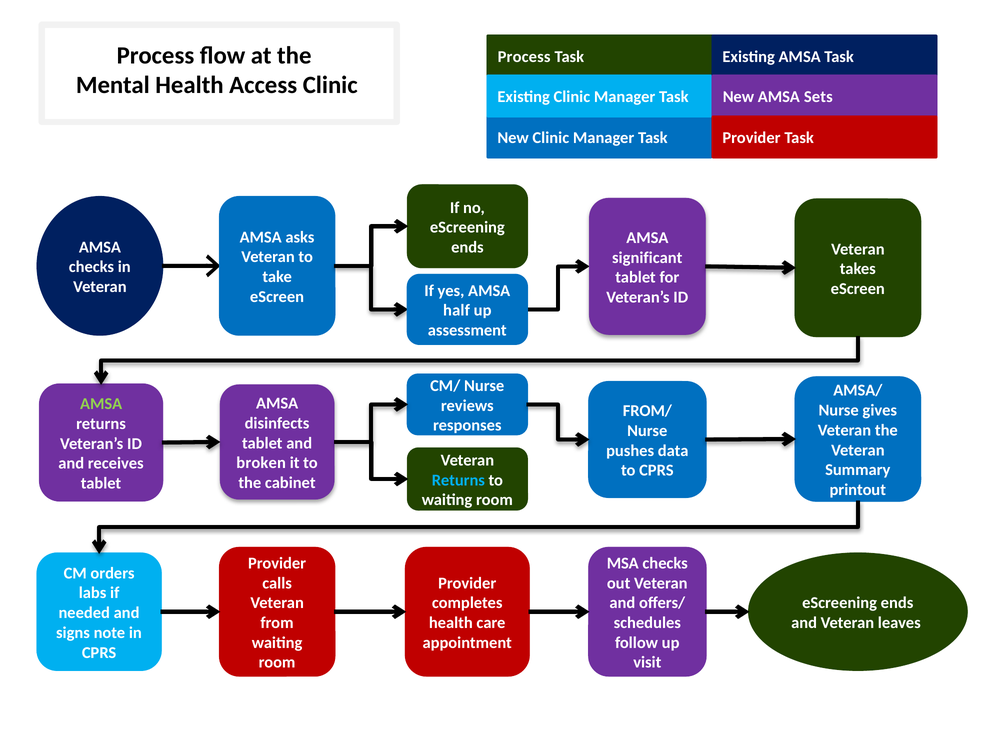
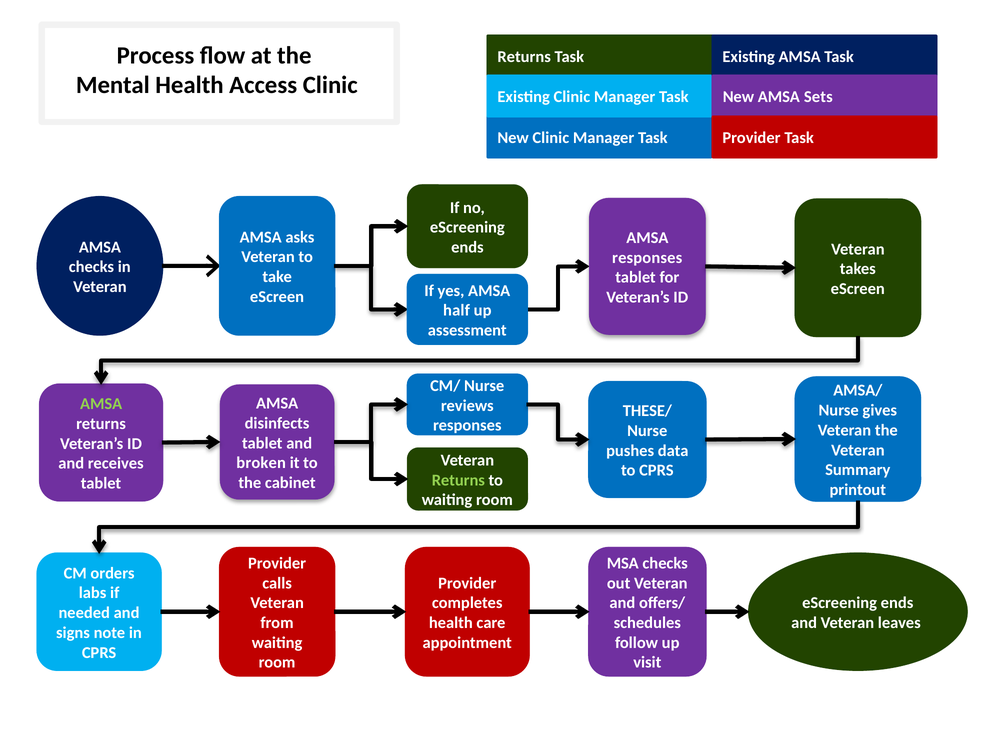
Process: Process -> Returns (524, 57)
significant: significant -> responses (647, 258)
FROM/: FROM/ -> THESE/ (647, 411)
Returns colour: light blue -> light green (458, 480)
